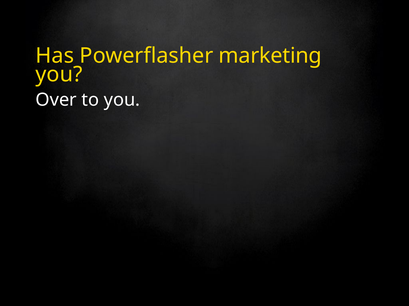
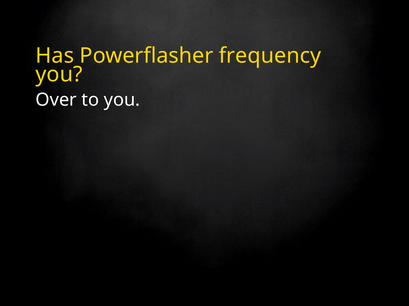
marketing: marketing -> frequency (270, 56)
